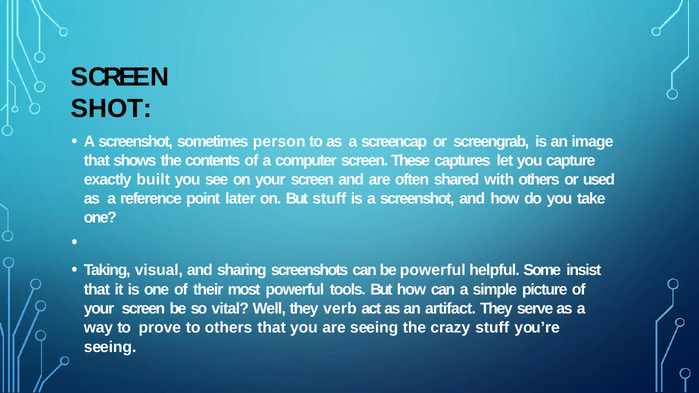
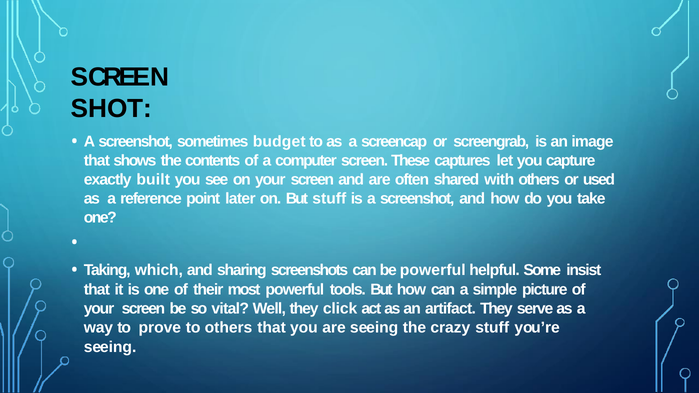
person: person -> budget (279, 142)
visual: visual -> which (159, 270)
verb: verb -> click (340, 309)
